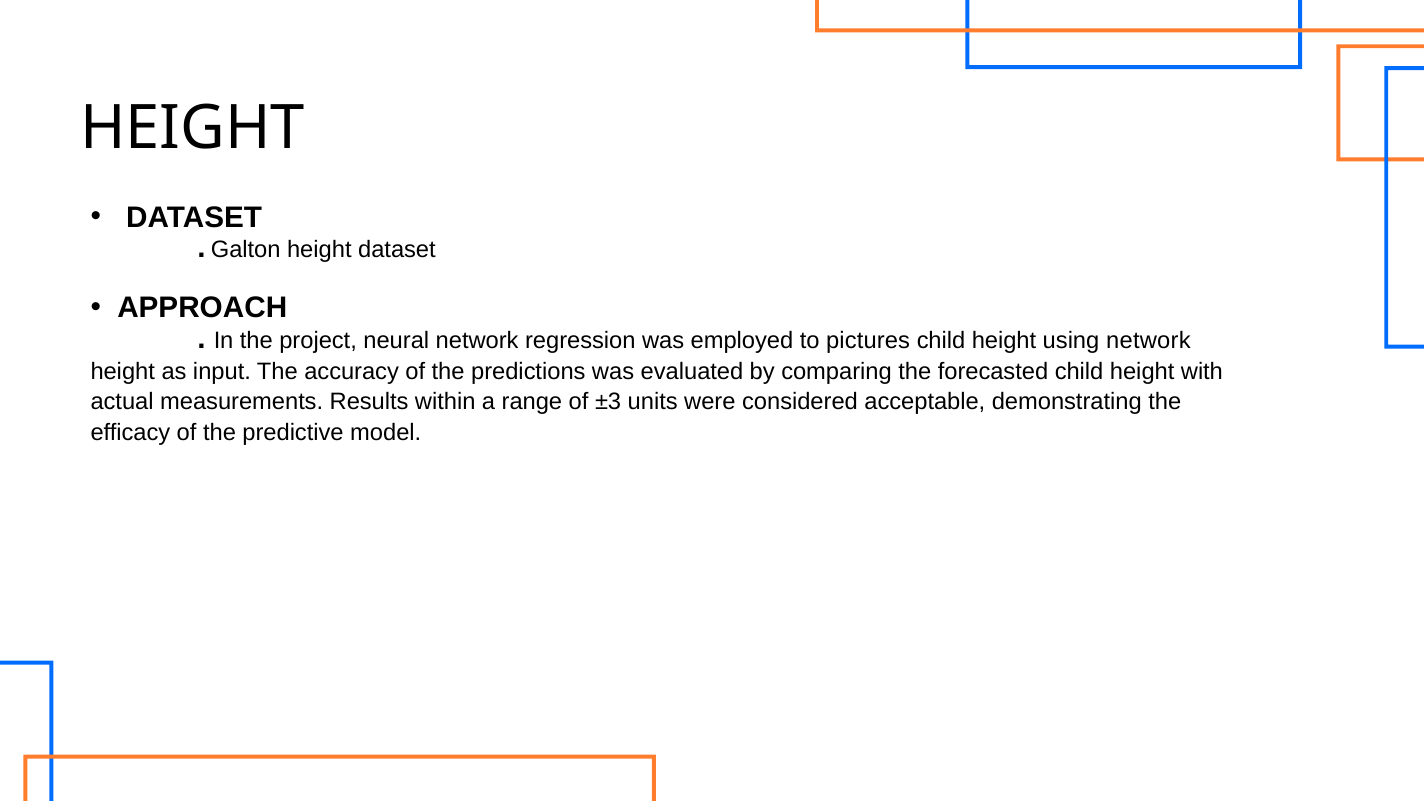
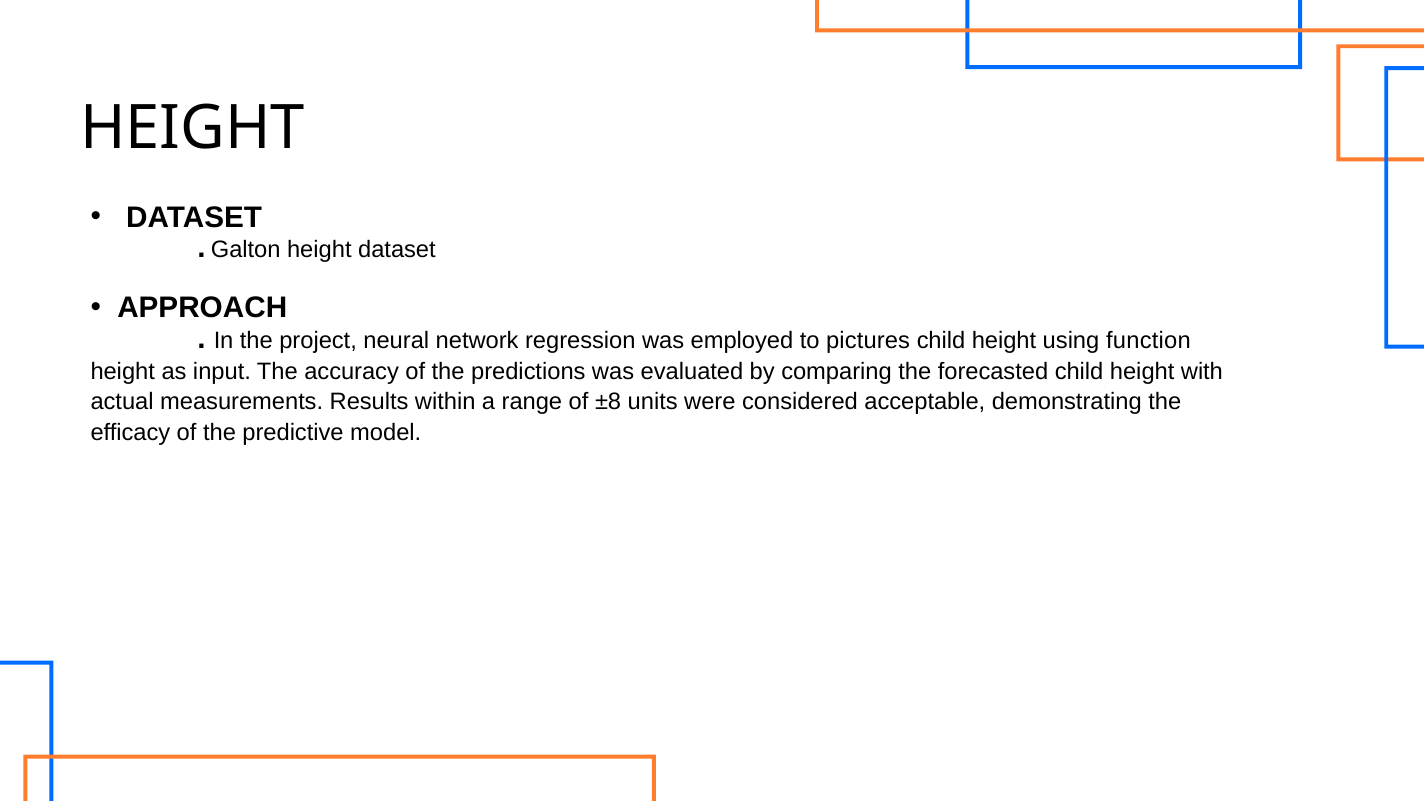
using network: network -> function (1148, 340)
±3: ±3 -> ±8 (608, 402)
